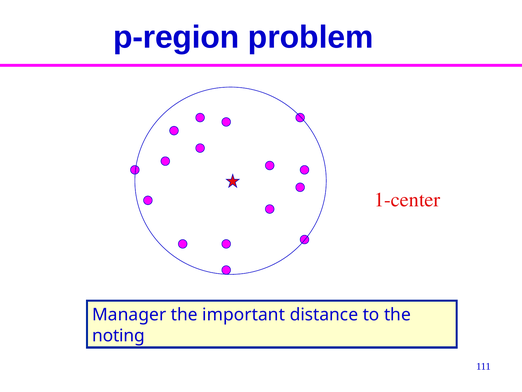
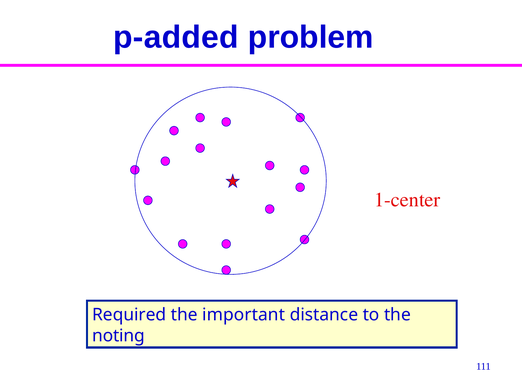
p-region: p-region -> p-added (176, 37)
Manager: Manager -> Required (129, 314)
